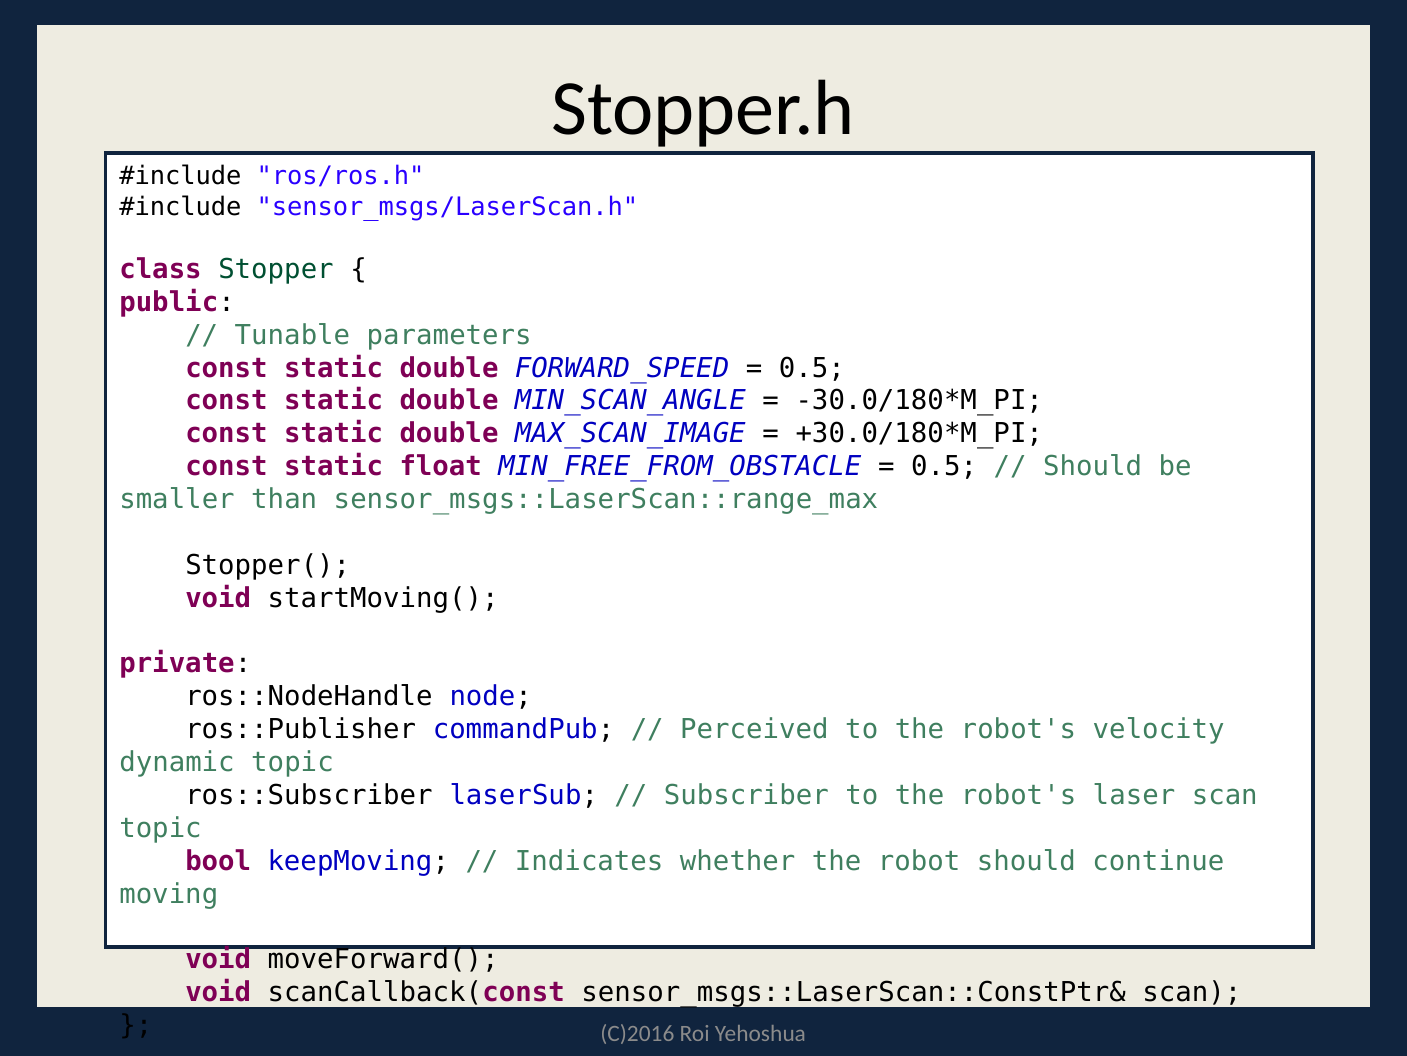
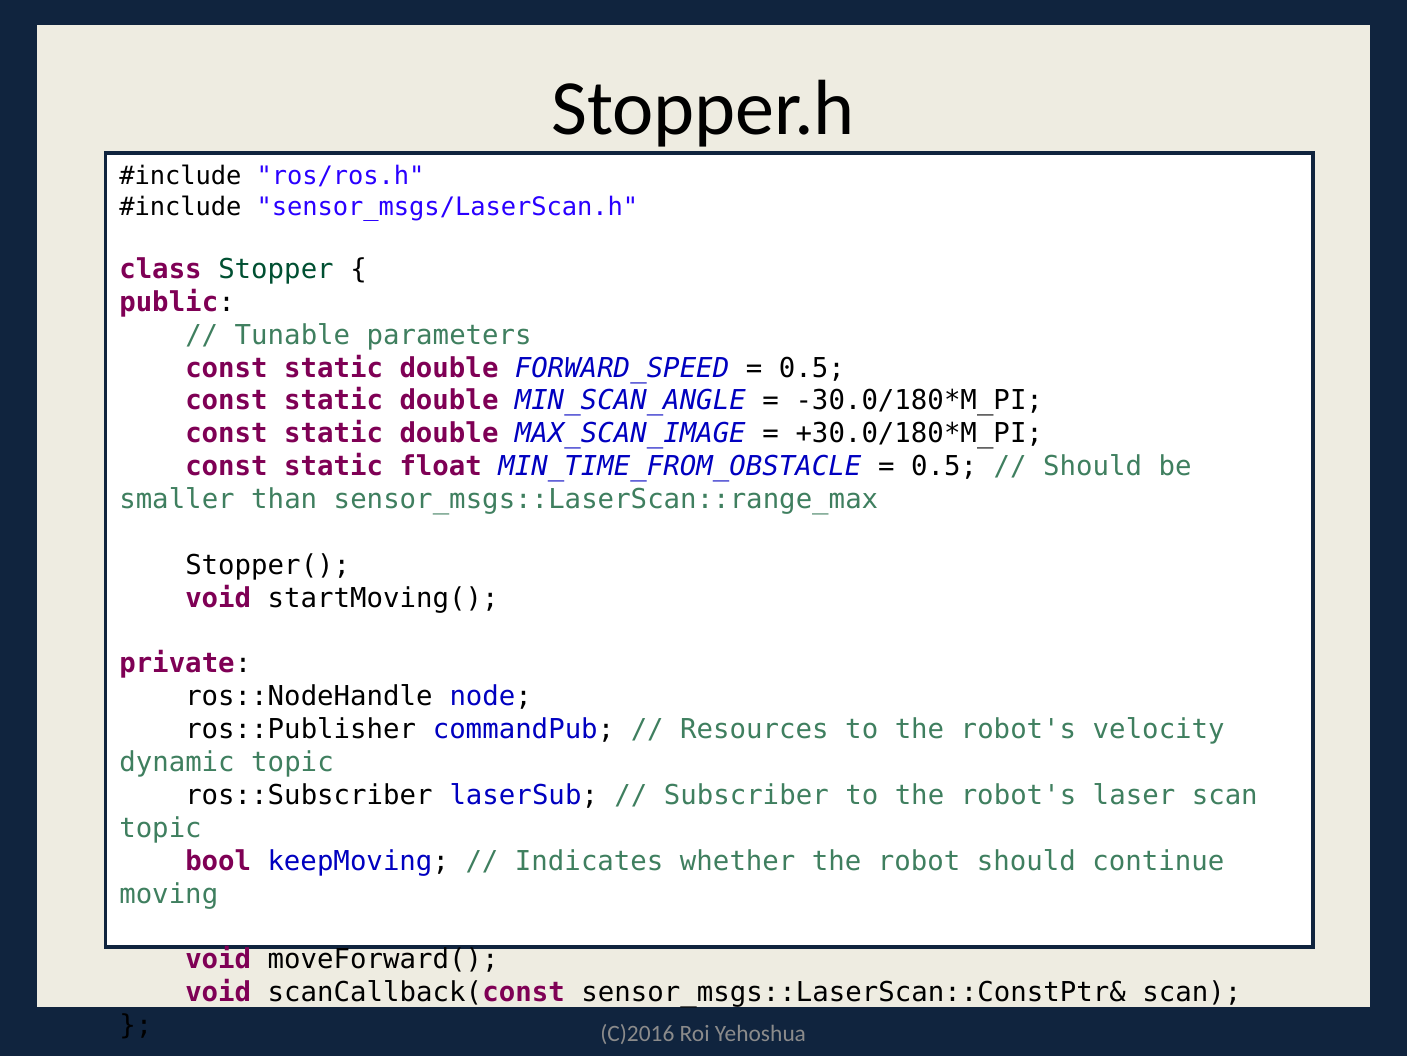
MIN_FREE_FROM_OBSTACLE: MIN_FREE_FROM_OBSTACLE -> MIN_TIME_FROM_OBSTACLE (680, 466)
Perceived: Perceived -> Resources (754, 729)
